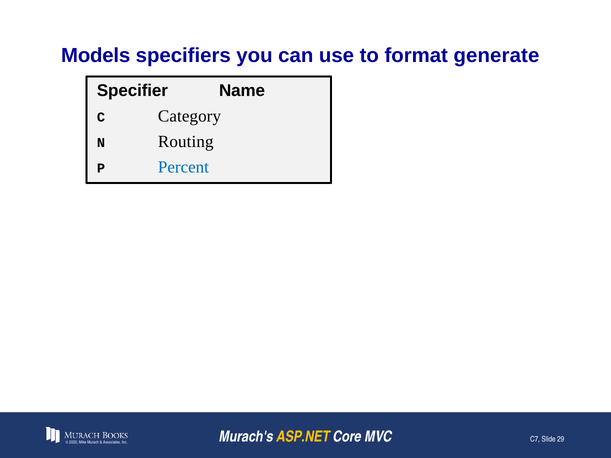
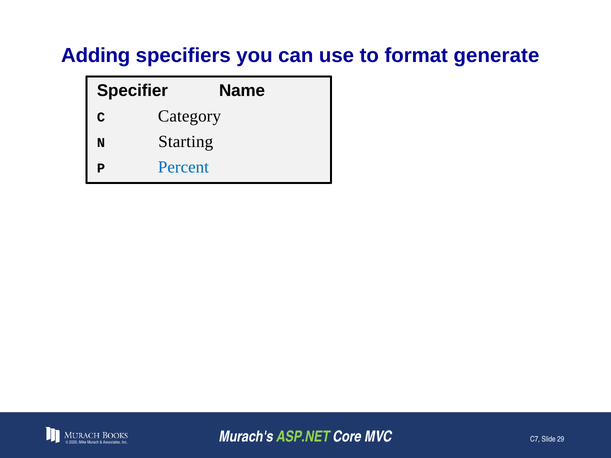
Models: Models -> Adding (96, 56)
Routing: Routing -> Starting (186, 142)
ASP.NET colour: yellow -> light green (303, 437)
